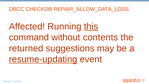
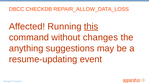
contents: contents -> changes (100, 37)
returned: returned -> anything (26, 48)
resume-updating underline: present -> none (43, 59)
